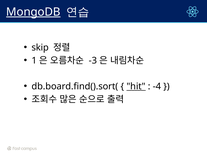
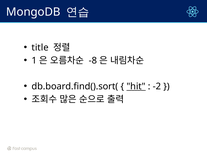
MongoDB underline: present -> none (33, 12)
skip: skip -> title (40, 47)
-3: -3 -> -8 (93, 60)
-4: -4 -> -2 (157, 86)
